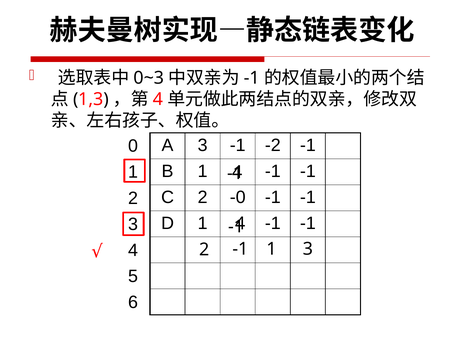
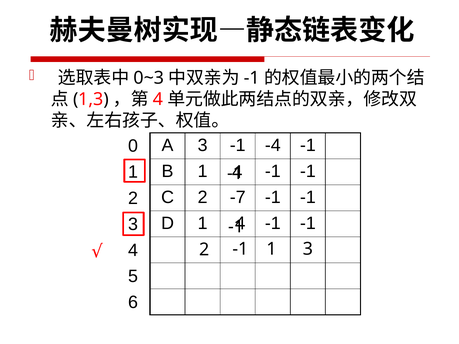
-2: -2 -> -4 (273, 145)
-0: -0 -> -7 (238, 197)
